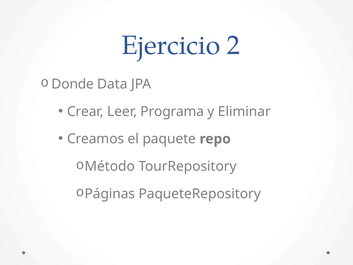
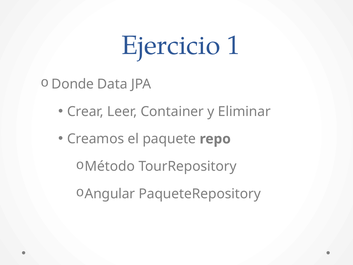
2: 2 -> 1 (233, 45)
Programa: Programa -> Container (172, 111)
Páginas: Páginas -> Angular (110, 194)
